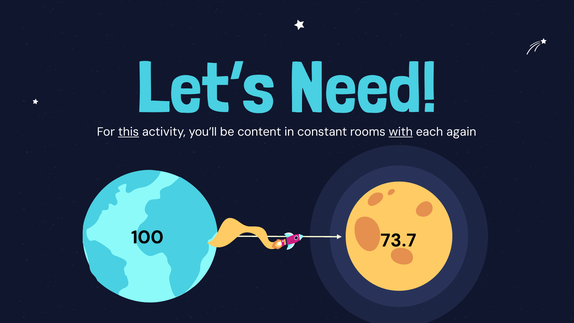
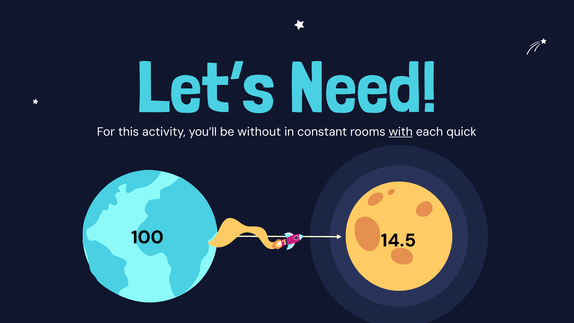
this underline: present -> none (129, 132)
content: content -> without (259, 132)
again: again -> quick (461, 132)
73.7: 73.7 -> 14.5 (398, 240)
